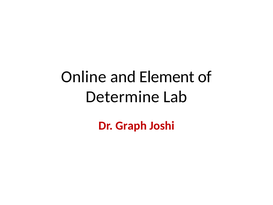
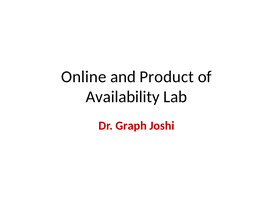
Element: Element -> Product (167, 77)
Determine: Determine -> Availability (123, 97)
